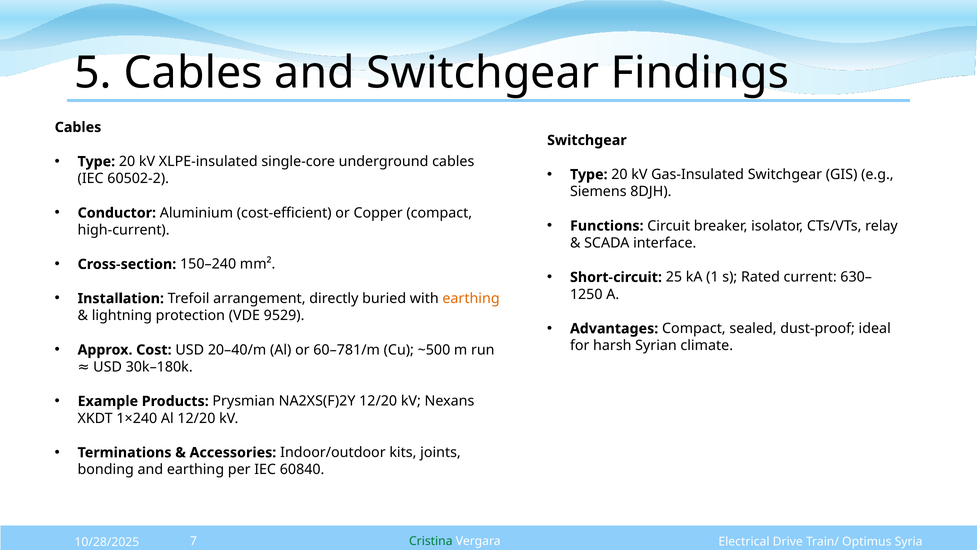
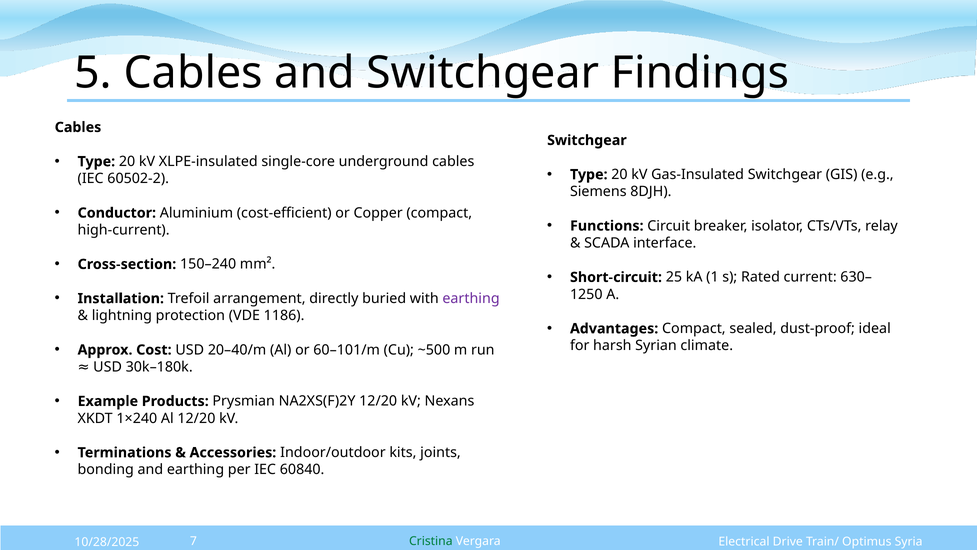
earthing colour: orange -> purple (471, 298)
9529: 9529 -> 1186 (284, 315)
60–781/m: 60–781/m -> 60–101/m (347, 350)
